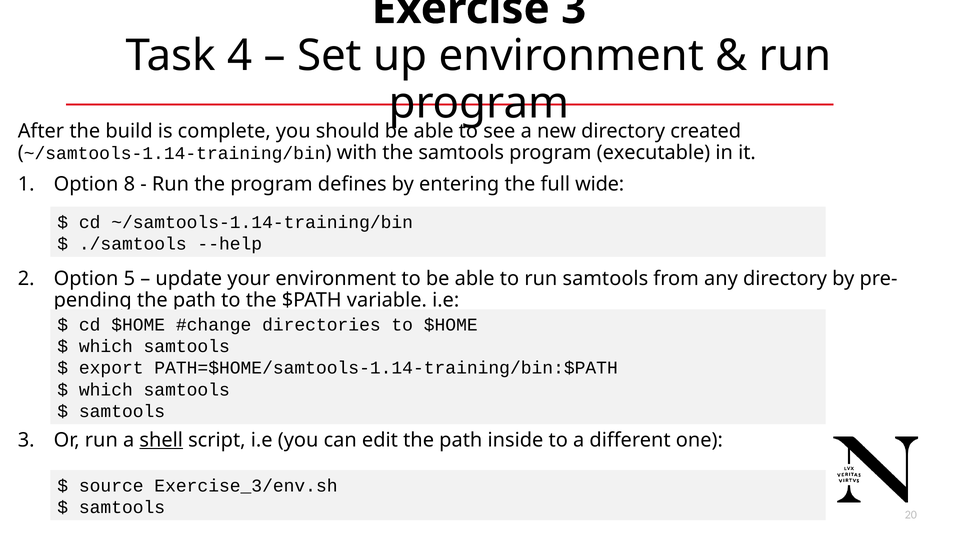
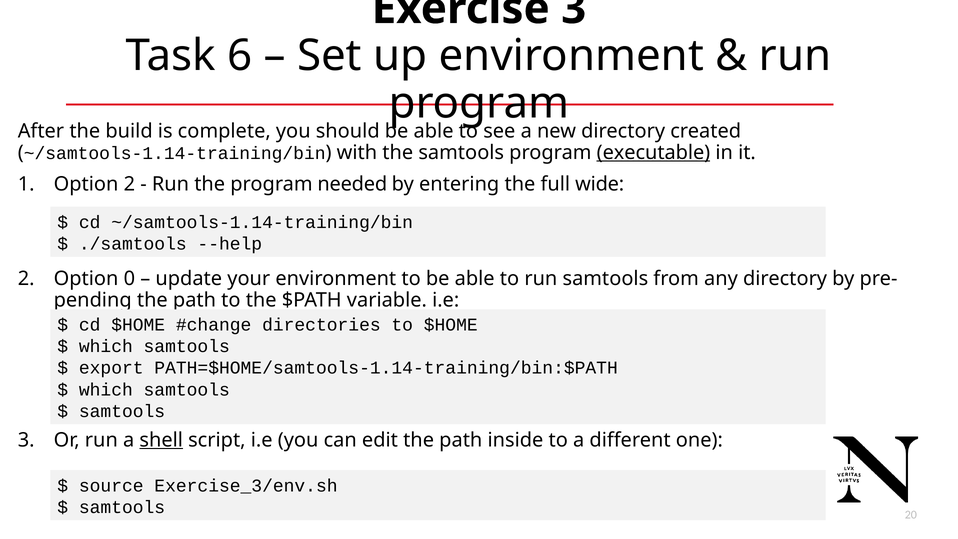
4: 4 -> 6 (240, 56)
executable underline: none -> present (653, 152)
Option 8: 8 -> 2 (129, 184)
defines: defines -> needed (352, 184)
5: 5 -> 0 (129, 279)
